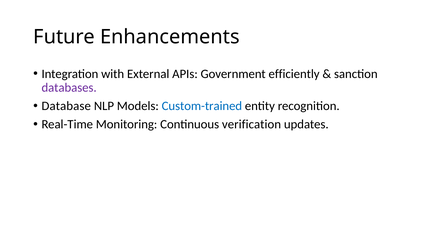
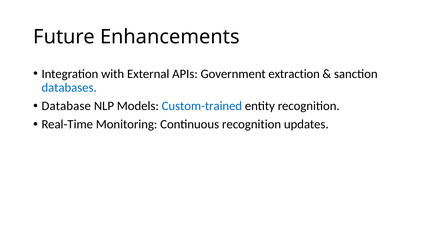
efficiently: efficiently -> extraction (294, 74)
databases colour: purple -> blue (69, 88)
Continuous verification: verification -> recognition (252, 124)
